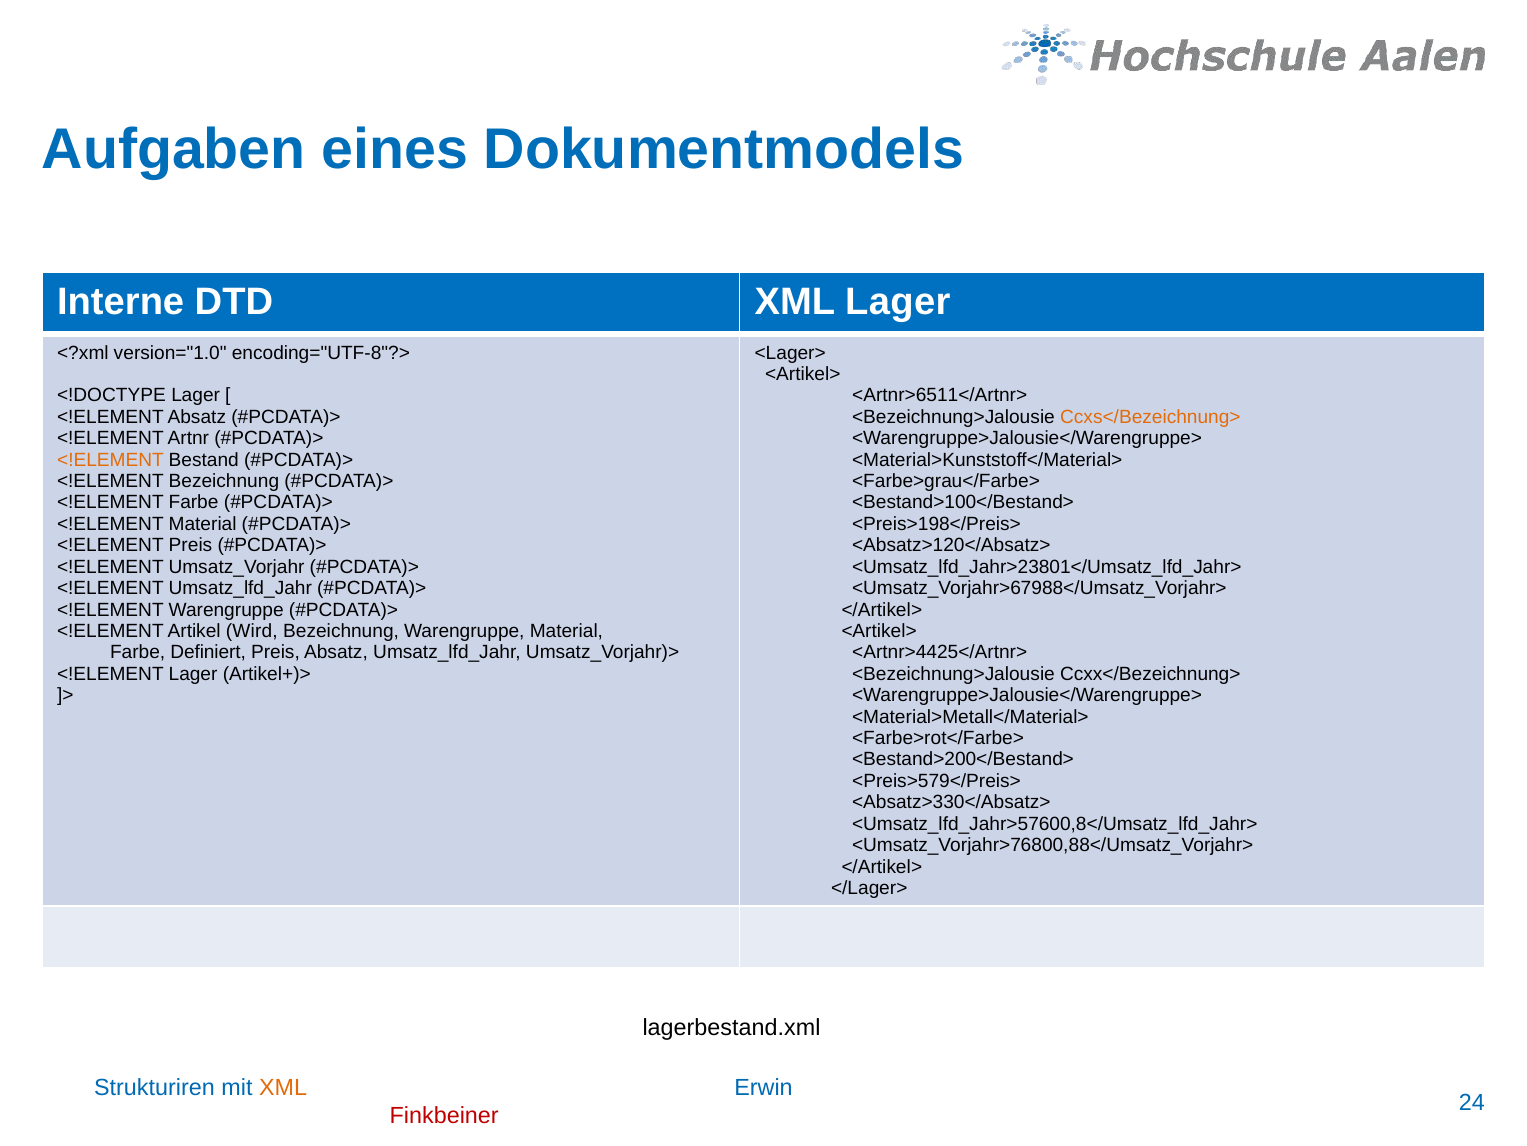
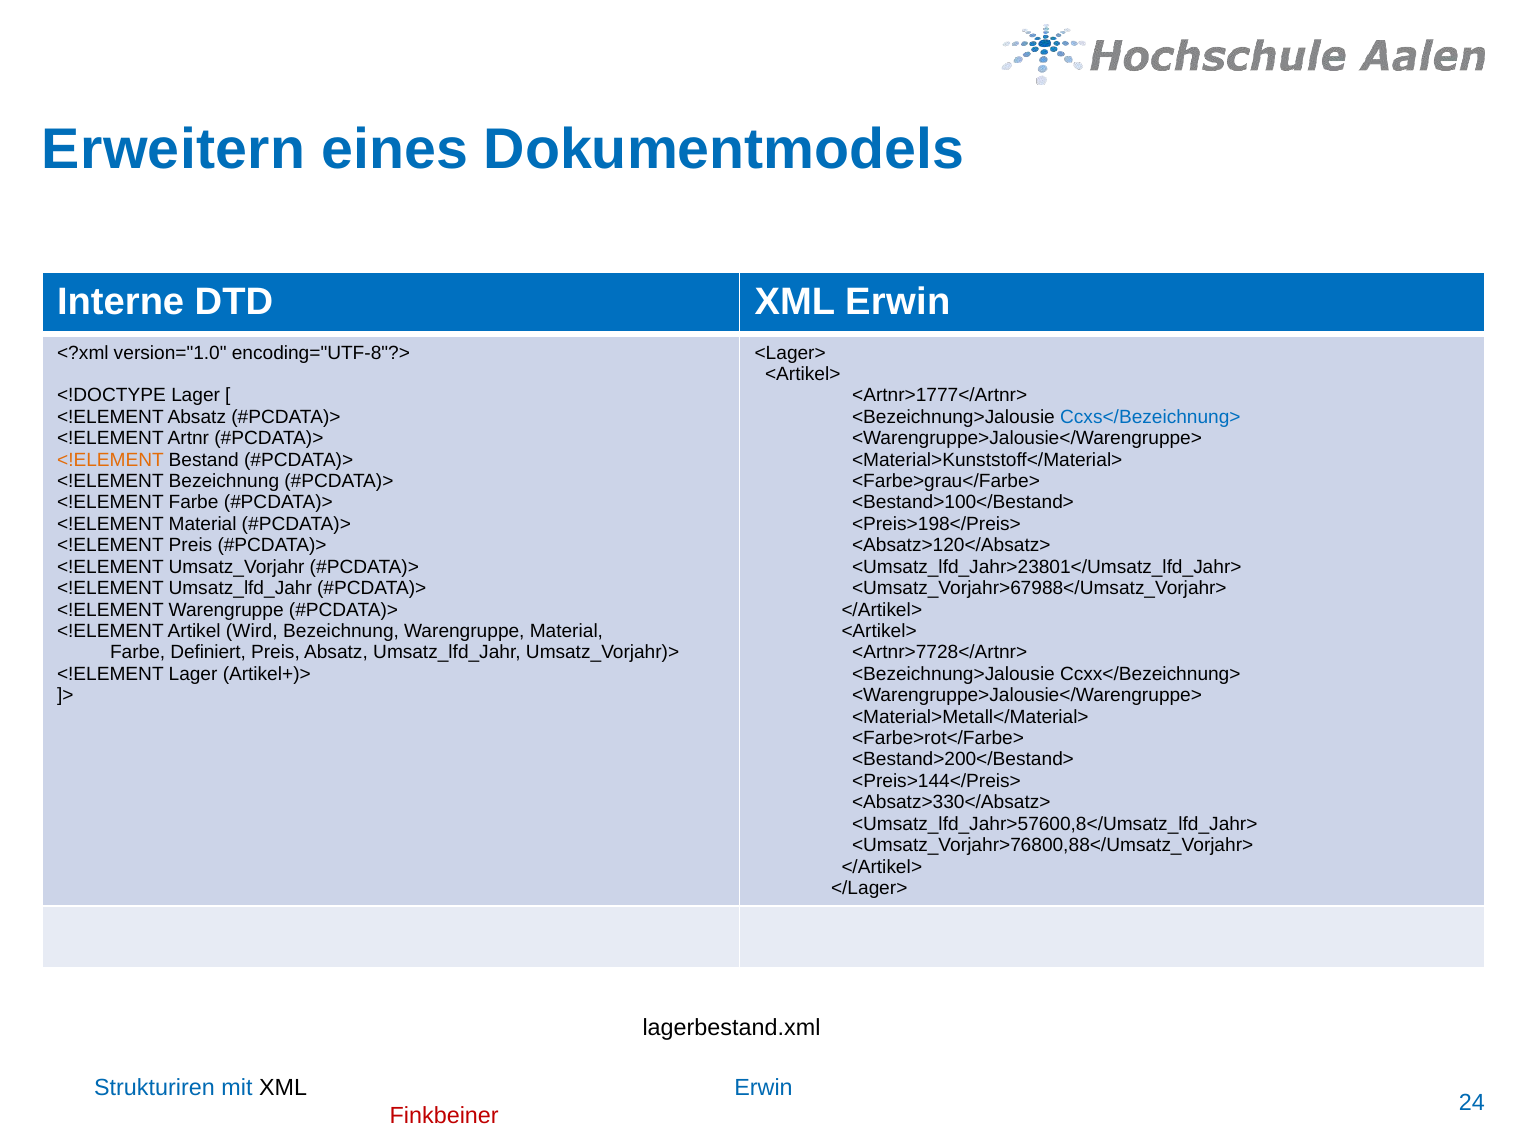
Aufgaben: Aufgaben -> Erweitern (174, 150)
DTD XML Lager: Lager -> Erwin (898, 302)
<Artnr>6511</Artnr>: <Artnr>6511</Artnr> -> <Artnr>1777</Artnr> (940, 395)
Ccxs</Bezeichnung> colour: orange -> blue (1150, 417)
<Artnr>4425</Artnr>: <Artnr>4425</Artnr> -> <Artnr>7728</Artnr> (940, 652)
<Preis>579</Preis>: <Preis>579</Preis> -> <Preis>144</Preis> (937, 781)
XML colour: orange -> black (283, 1087)
